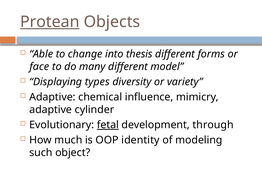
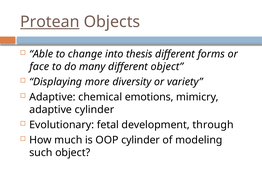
different model: model -> object (167, 67)
types: types -> more (97, 82)
influence: influence -> emotions (149, 97)
fetal underline: present -> none (108, 125)
OOP identity: identity -> cylinder (141, 140)
